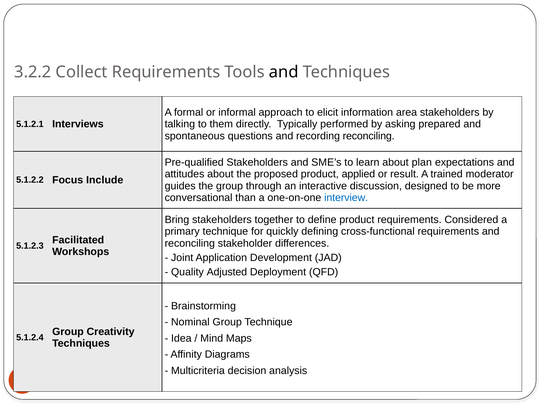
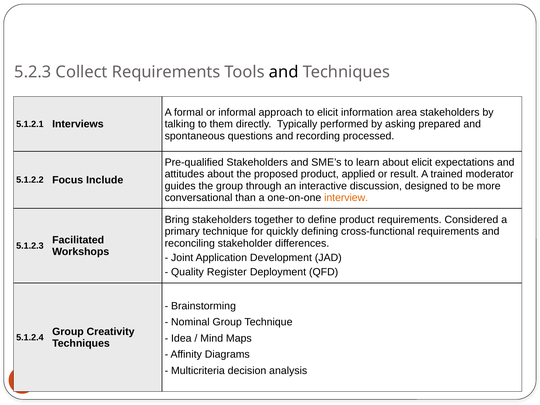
3.2.2: 3.2.2 -> 5.2.3 (33, 72)
recording reconciling: reconciling -> processed (369, 136)
about plan: plan -> elicit (422, 162)
interview colour: blue -> orange (346, 198)
Adjusted: Adjusted -> Register (227, 272)
